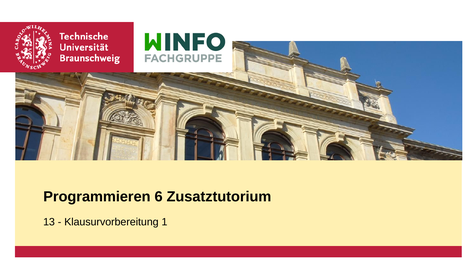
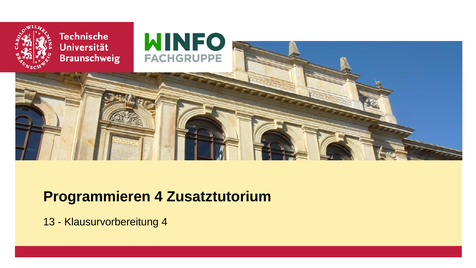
Programmieren 6: 6 -> 4 (159, 196)
Klausurvorbereitung 1: 1 -> 4 (164, 222)
